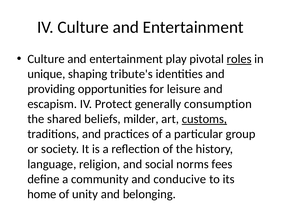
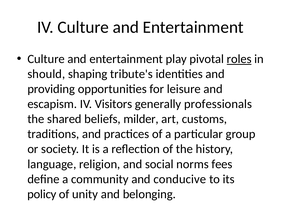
unique: unique -> should (46, 74)
Protect: Protect -> Visitors (114, 104)
consumption: consumption -> professionals (218, 104)
customs underline: present -> none (204, 119)
home: home -> policy (42, 194)
